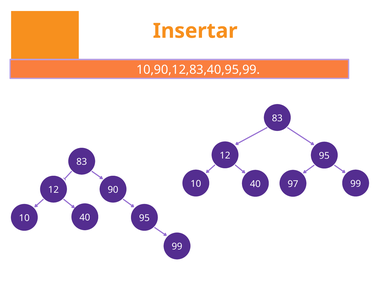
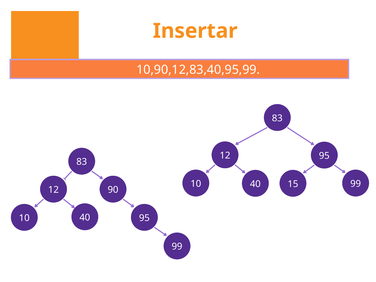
97: 97 -> 15 (293, 184)
